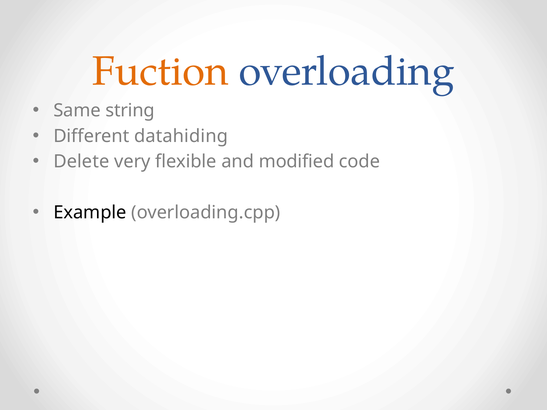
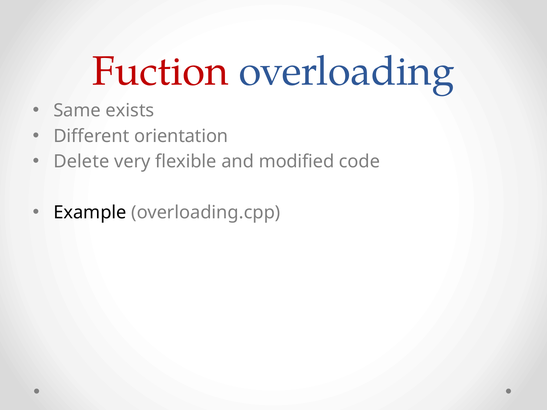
Fuction colour: orange -> red (160, 71)
string: string -> exists (130, 111)
datahiding: datahiding -> orientation (181, 136)
